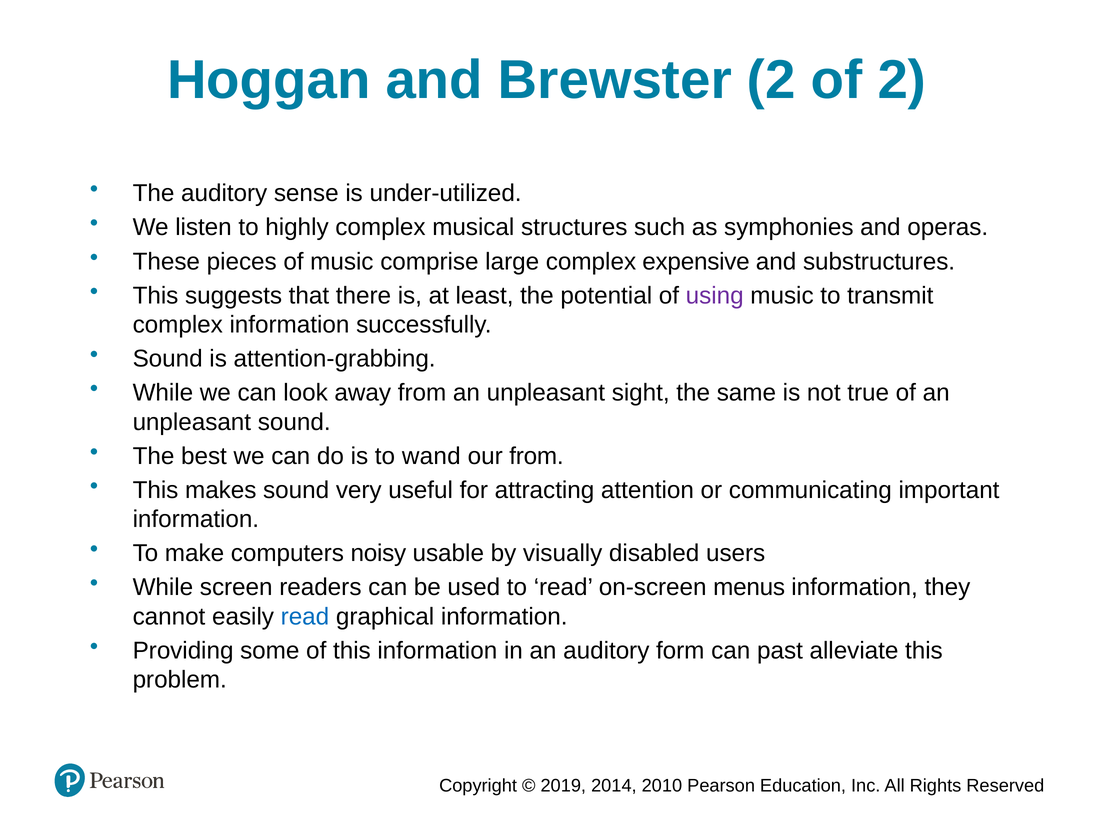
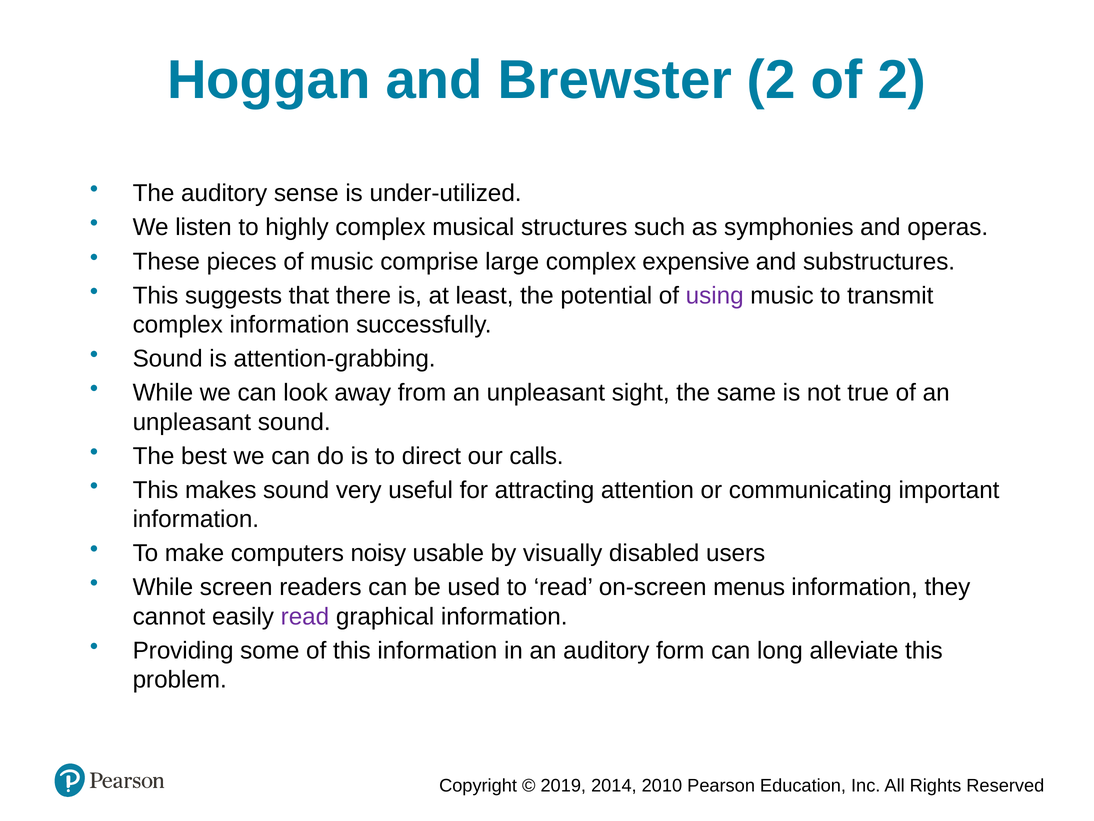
wand: wand -> direct (431, 456)
our from: from -> calls (536, 456)
read colour: blue -> purple (305, 616)
past: past -> long (780, 650)
